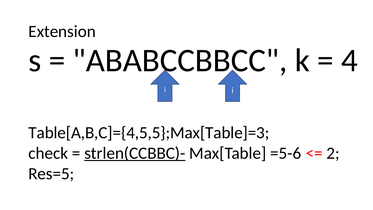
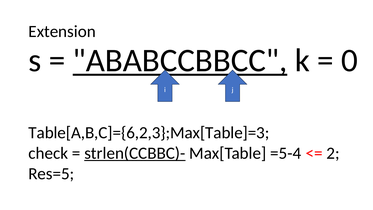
ABABCCBBCC underline: none -> present (180, 60)
4: 4 -> 0 (349, 60)
Table[A,B,C]={4,5,5};Max[Table]=3: Table[A,B,C]={4,5,5};Max[Table]=3 -> Table[A,B,C]={6,2,3};Max[Table]=3 (149, 132)
=5-6: =5-6 -> =5-4 (286, 153)
